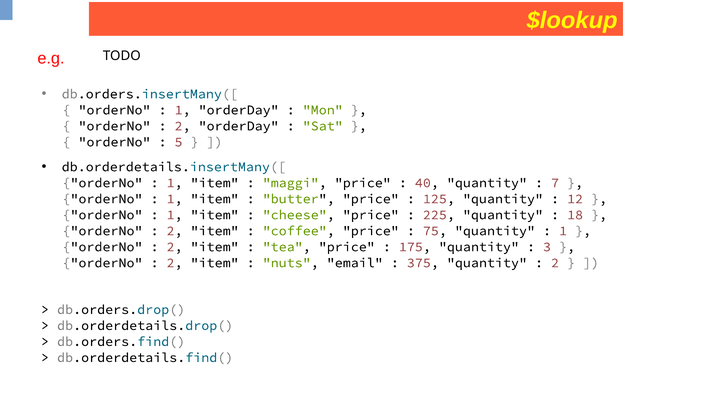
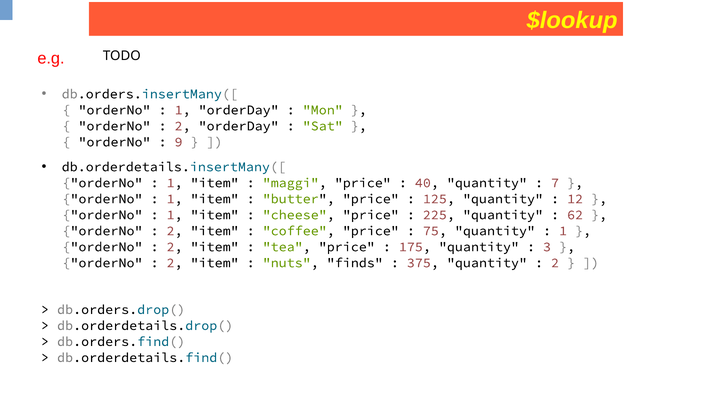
5: 5 -> 9 (179, 142)
18: 18 -> 62 (575, 215)
email: email -> finds (355, 263)
